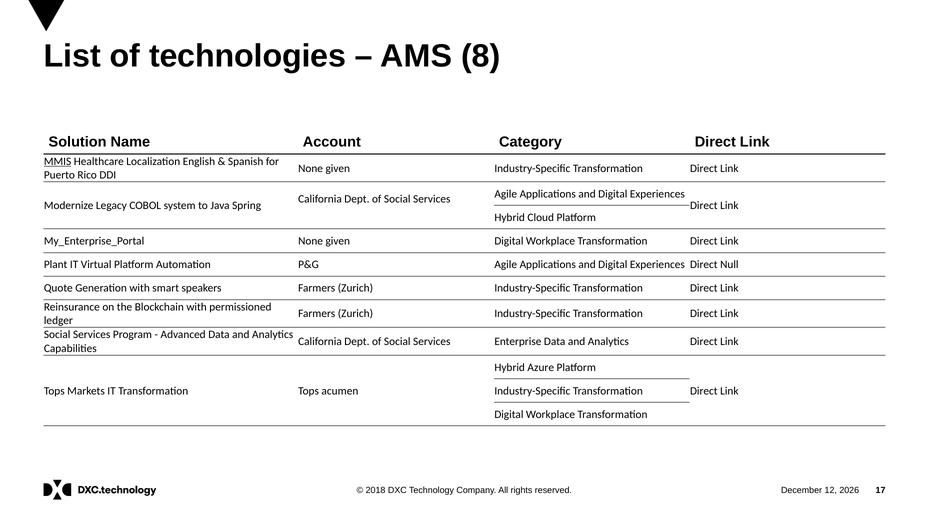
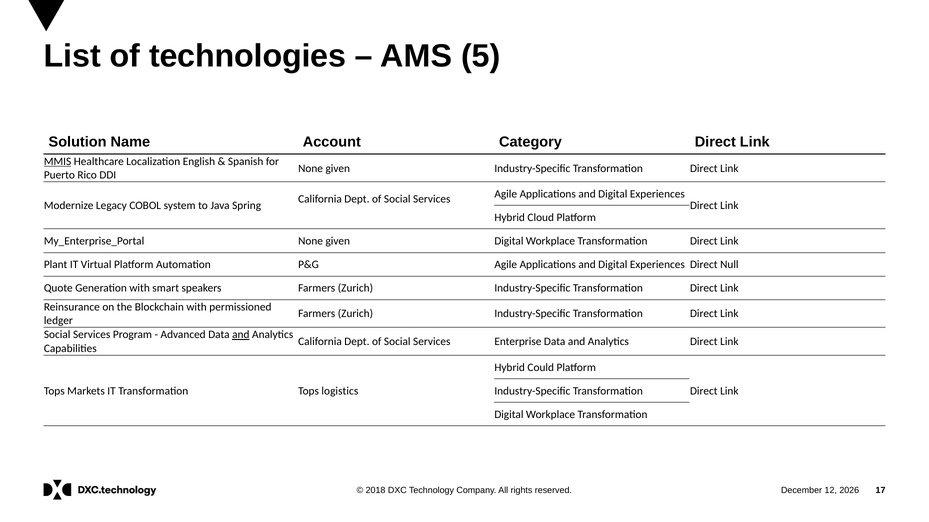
8: 8 -> 5 (481, 56)
and underline: none -> present (241, 335)
Azure: Azure -> Could (541, 368)
acumen: acumen -> logistics (340, 391)
